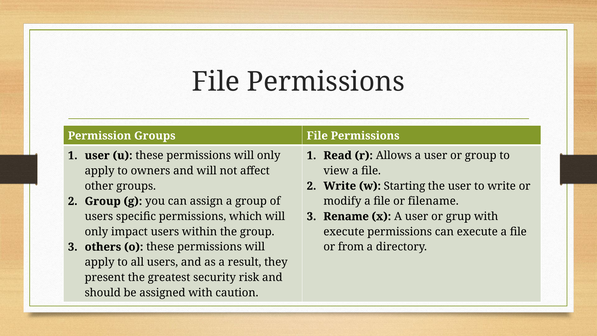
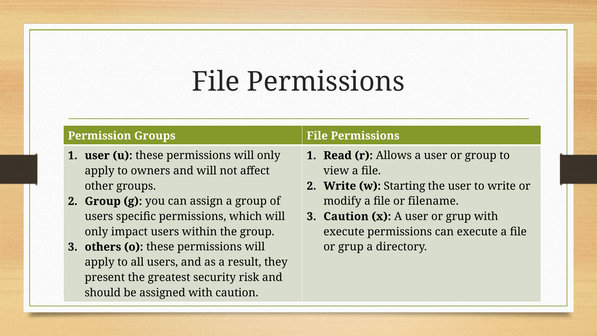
Rename: Rename -> Caution (346, 216)
from: from -> grup (351, 247)
